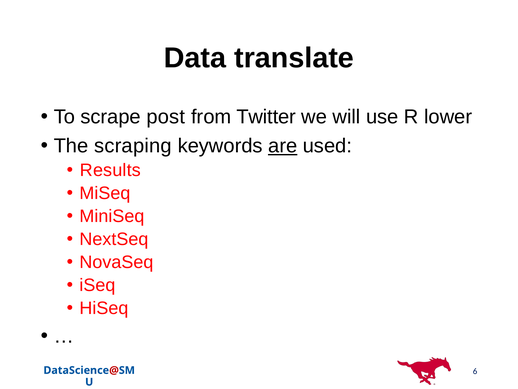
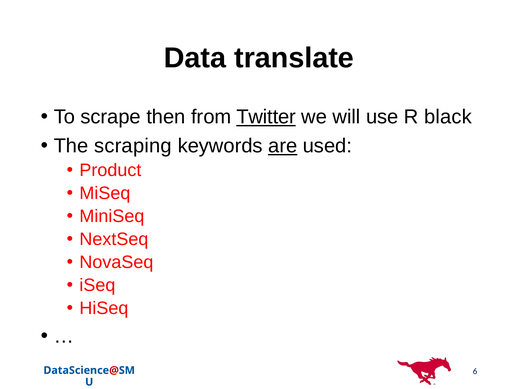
post: post -> then (166, 117)
Twitter underline: none -> present (266, 117)
lower: lower -> black (448, 117)
Results: Results -> Product (111, 170)
